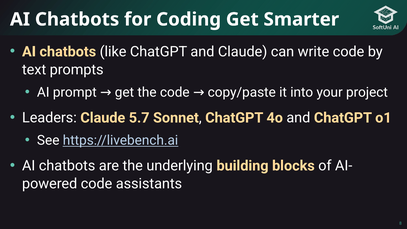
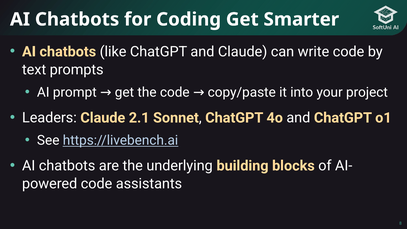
5.7: 5.7 -> 2.1 (139, 118)
